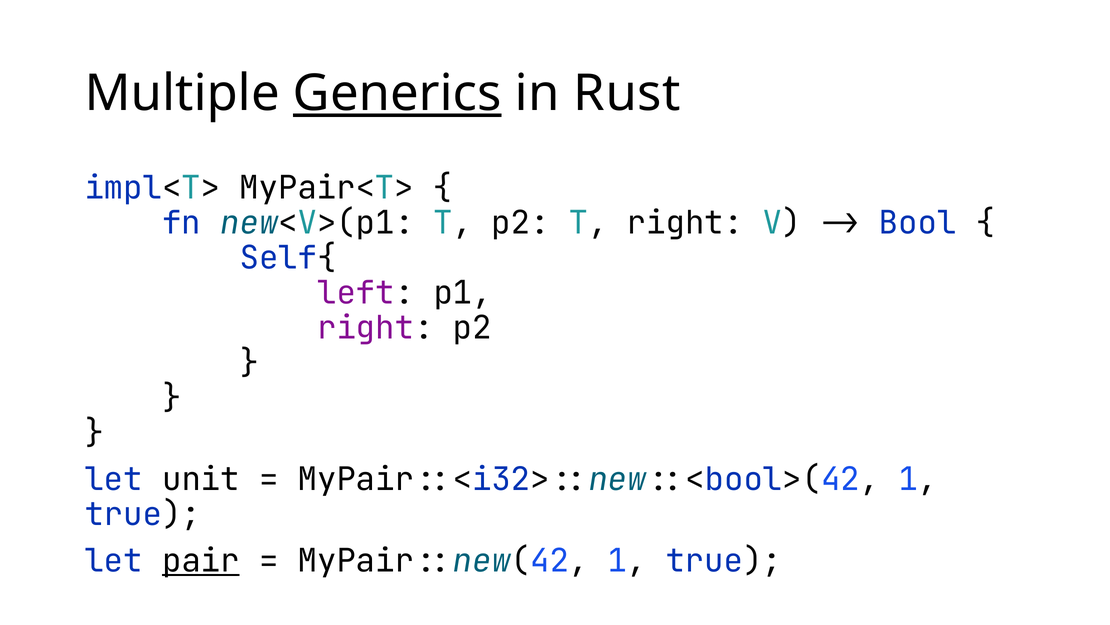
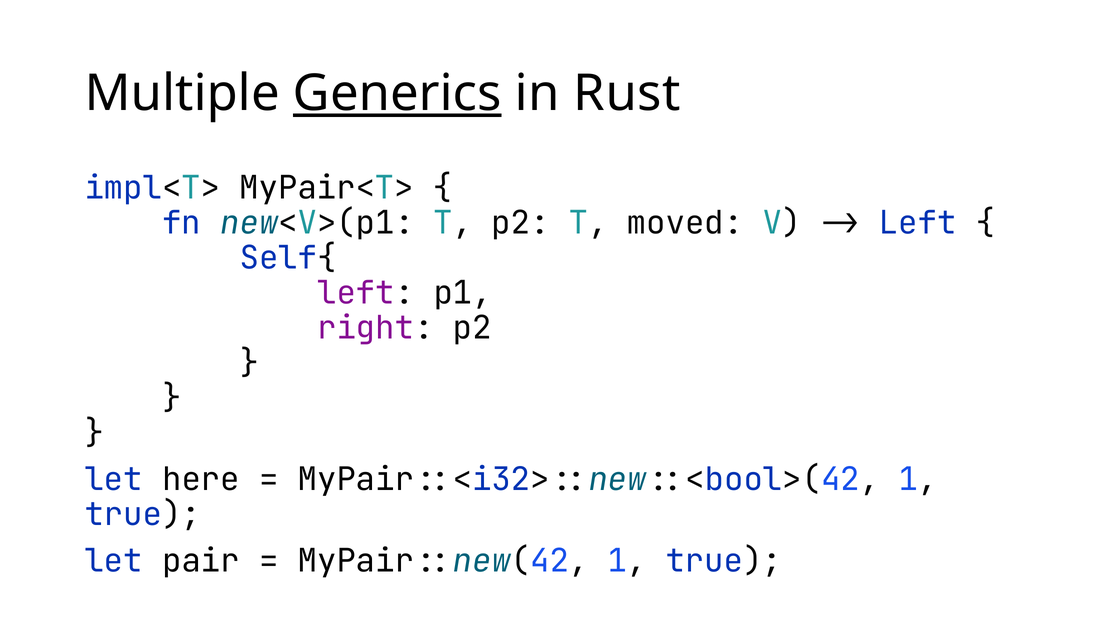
T right: right -> moved (685, 223)
Bool: Bool -> Left (918, 223)
unit: unit -> here (201, 479)
pair underline: present -> none (201, 561)
